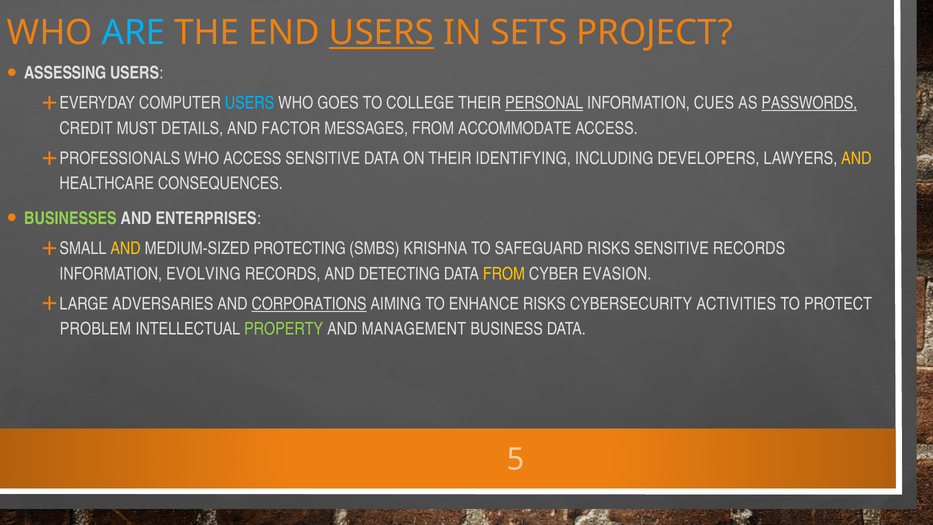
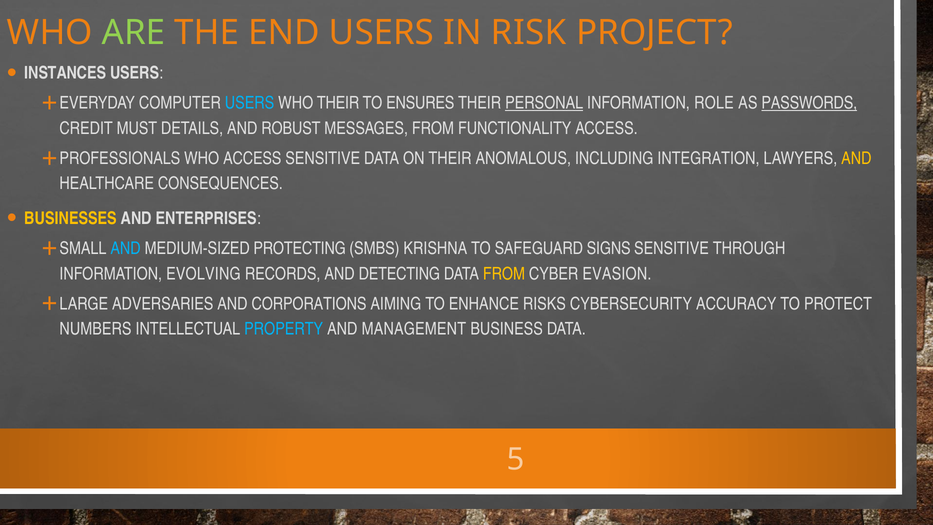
ARE colour: light blue -> light green (134, 33)
USERS underline: present -> none (382, 33)
SETS: SETS -> RISK (529, 33)
ASSESSING: ASSESSING -> INSTANCES (65, 73)
WHO GOES: GOES -> THEIR (338, 103)
COLLEGE: COLLEGE -> ENSURES (420, 103)
CUES: CUES -> ROLE (714, 103)
FACTOR: FACTOR -> ROBUST (291, 128)
ACCOMMODATE: ACCOMMODATE -> FUNCTIONALITY (515, 128)
IDENTIFYING: IDENTIFYING -> ANOMALOUS (523, 158)
DEVELOPERS: DEVELOPERS -> INTEGRATION (708, 158)
BUSINESSES colour: light green -> yellow (71, 218)
AND colour: yellow -> light blue (126, 248)
SAFEGUARD RISKS: RISKS -> SIGNS (609, 248)
SENSITIVE RECORDS: RECORDS -> THROUGH (749, 248)
CORPORATIONS underline: present -> none (309, 304)
ACTIVITIES: ACTIVITIES -> ACCURACY (736, 304)
PROBLEM: PROBLEM -> NUMBERS (95, 329)
PROPERTY colour: light green -> light blue (284, 329)
